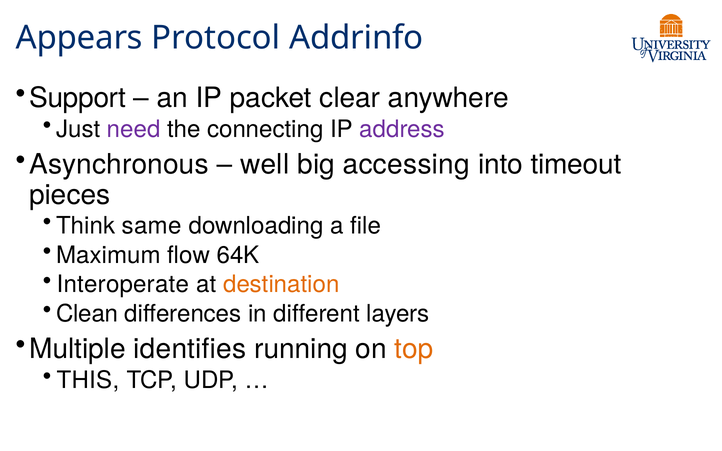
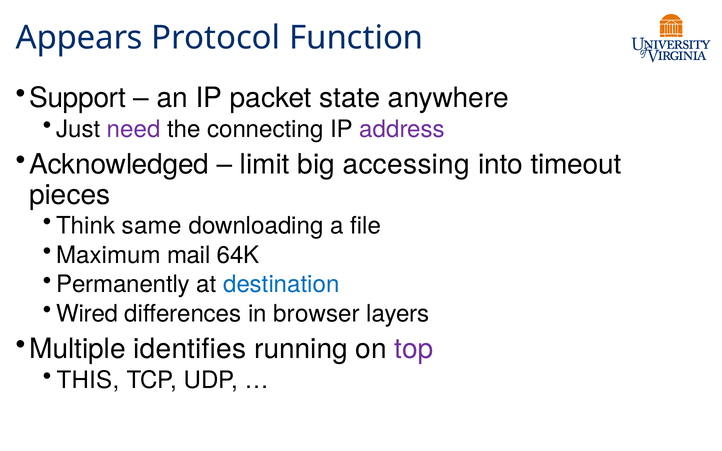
Addrinfo: Addrinfo -> Function (356, 38)
clear: clear -> state (350, 98)
Asynchronous: Asynchronous -> Acknowledged (119, 165)
well: well -> limit (265, 165)
flow: flow -> mail (189, 255)
Interoperate: Interoperate -> Permanently (123, 285)
destination colour: orange -> blue (281, 285)
Clean: Clean -> Wired (87, 314)
different: different -> browser (317, 314)
top colour: orange -> purple (414, 349)
